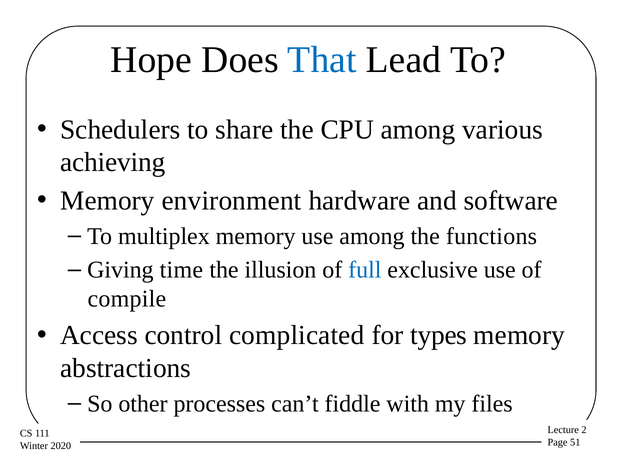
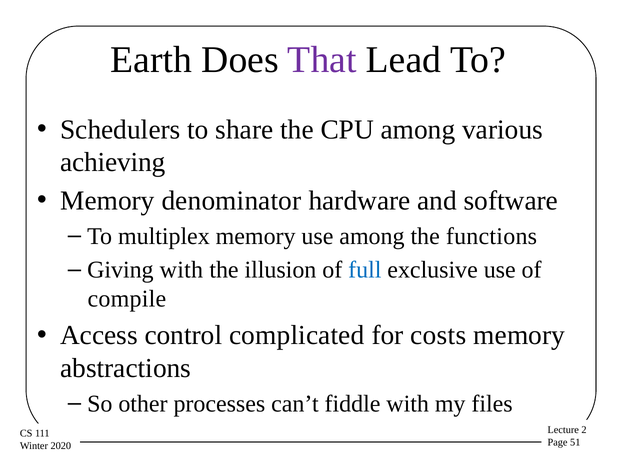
Hope: Hope -> Earth (151, 60)
That colour: blue -> purple (322, 60)
environment: environment -> denominator (231, 201)
Giving time: time -> with (181, 270)
types: types -> costs (438, 335)
